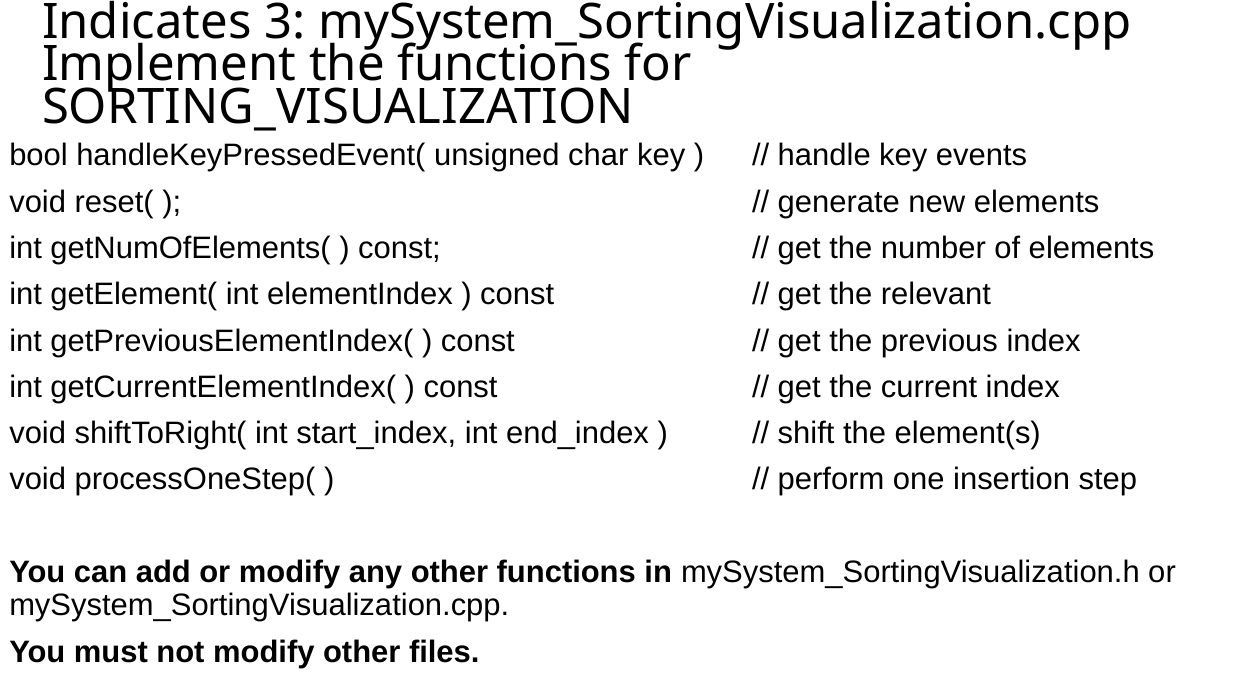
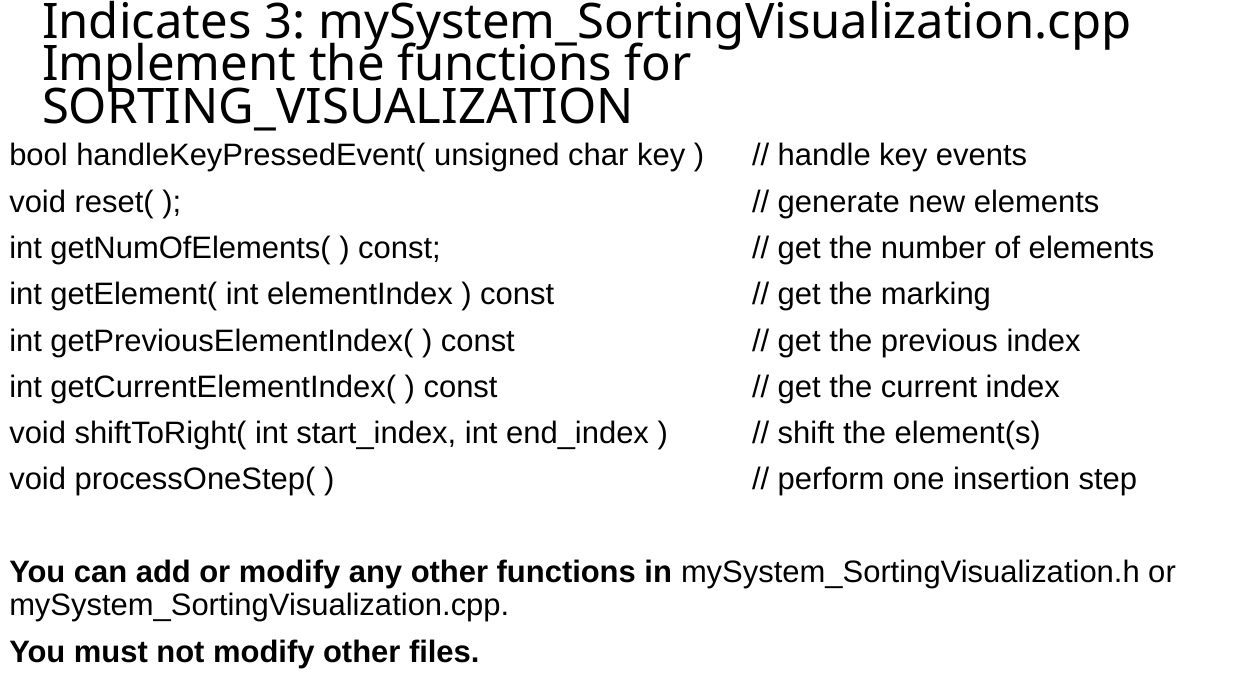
relevant: relevant -> marking (936, 295)
